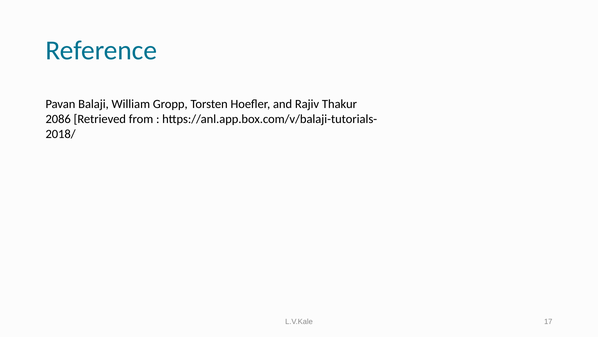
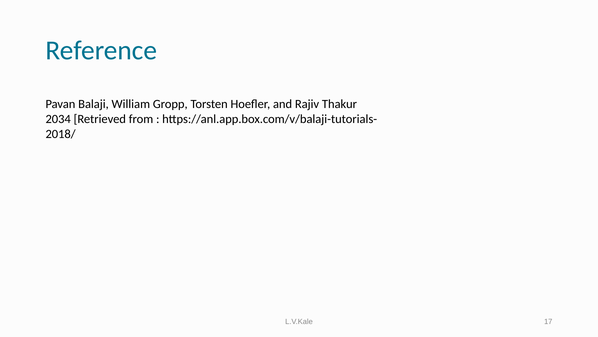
2086: 2086 -> 2034 (58, 119)
